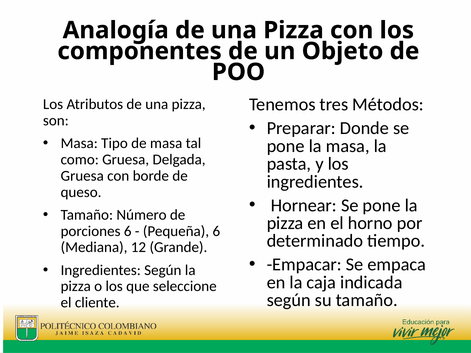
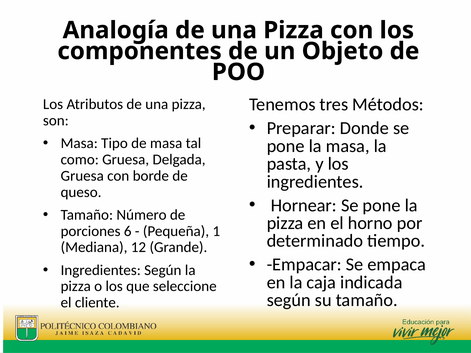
Pequeña 6: 6 -> 1 (216, 231)
